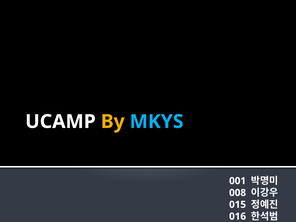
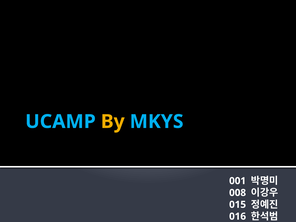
UCAMP colour: white -> light blue (60, 122)
